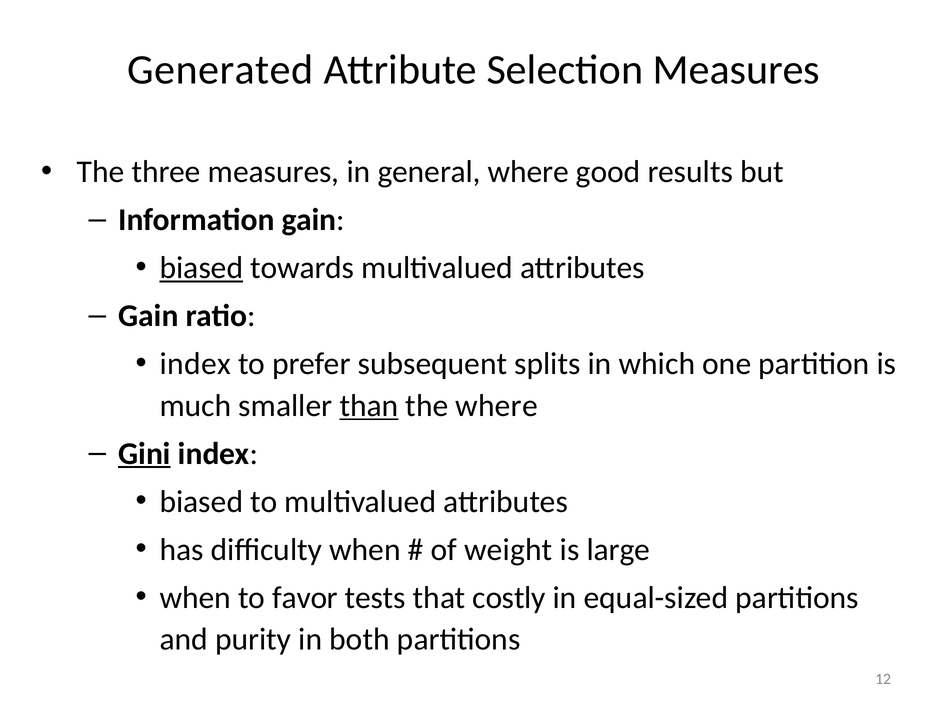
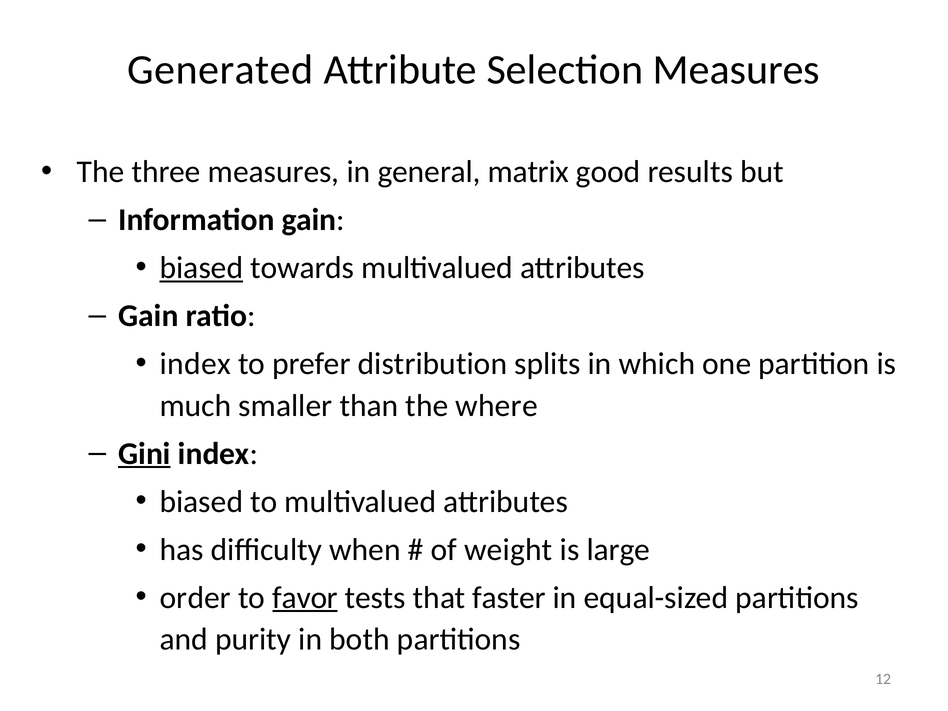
general where: where -> matrix (529, 172)
subsequent: subsequent -> distribution (432, 364)
than underline: present -> none (369, 406)
when: when -> order (195, 598)
favor underline: none -> present (305, 598)
costly: costly -> faster (509, 598)
